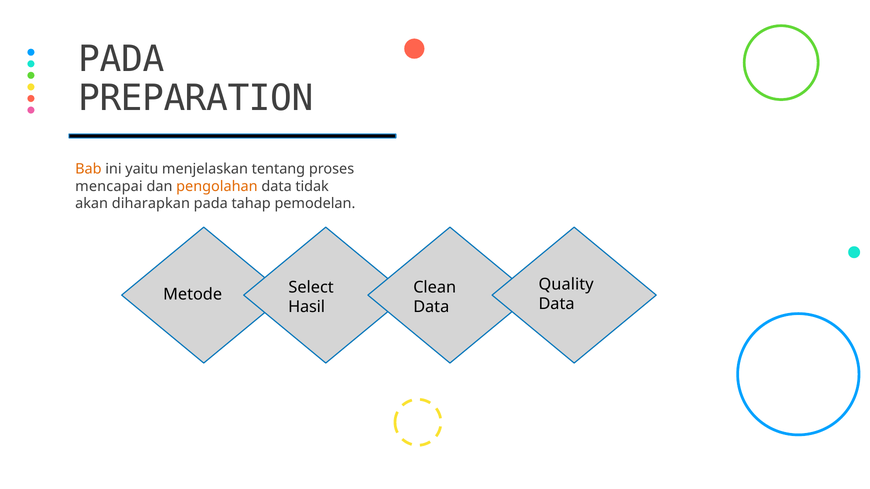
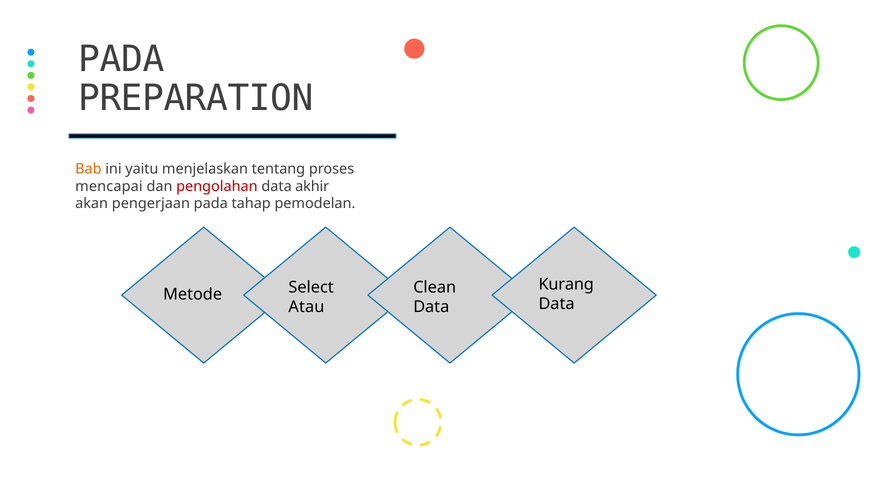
pengolahan colour: orange -> red (217, 186)
tidak: tidak -> akhir (312, 186)
diharapkan: diharapkan -> pengerjaan (151, 204)
Quality: Quality -> Kurang (566, 285)
Hasil: Hasil -> Atau (306, 307)
